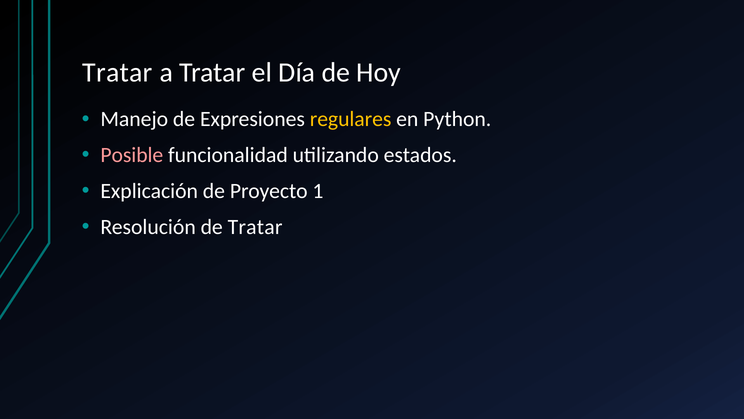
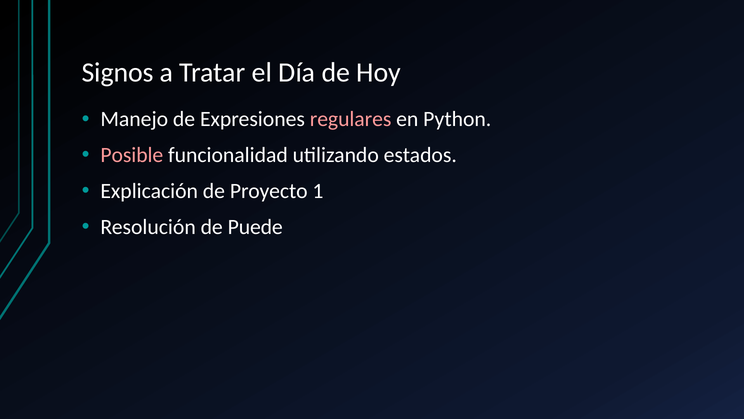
Tratar: Tratar -> Signos (118, 72)
regulares colour: yellow -> pink (351, 119)
de Tratar: Tratar -> Puede (255, 227)
